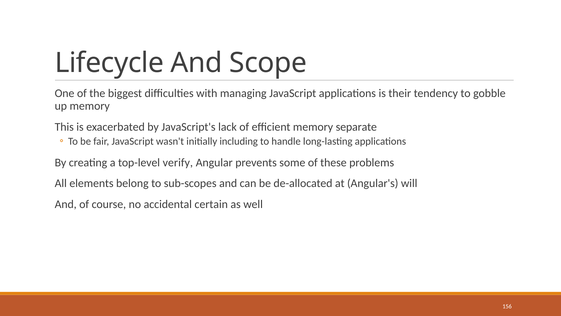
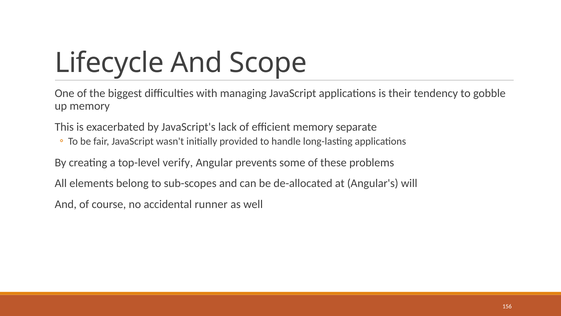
including: including -> provided (239, 141)
certain: certain -> runner (211, 204)
